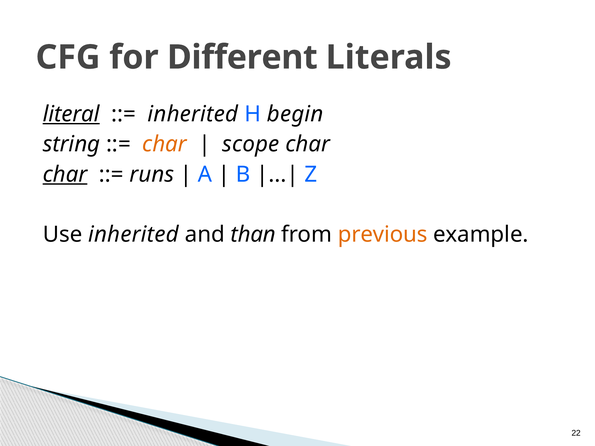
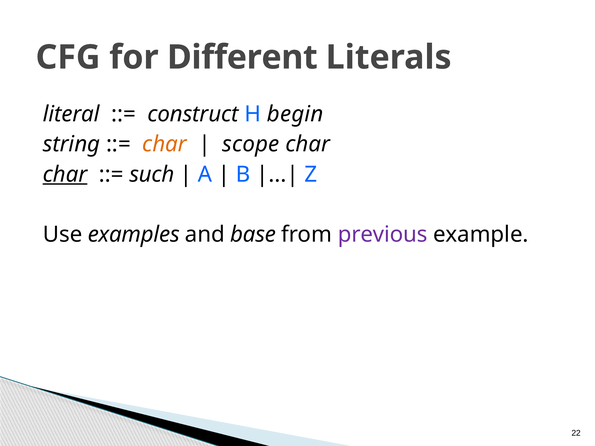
literal underline: present -> none (71, 114)
inherited: inherited -> construct (193, 114)
runs: runs -> such (152, 174)
Use inherited: inherited -> examples (134, 235)
than: than -> base (253, 235)
previous colour: orange -> purple (383, 235)
